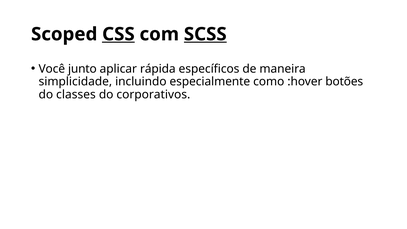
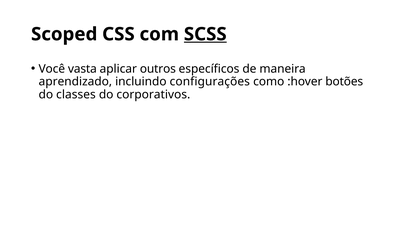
CSS underline: present -> none (118, 34)
junto: junto -> vasta (82, 69)
rápida: rápida -> outros (158, 69)
simplicidade: simplicidade -> aprendizado (75, 82)
especialmente: especialmente -> configurações (210, 82)
